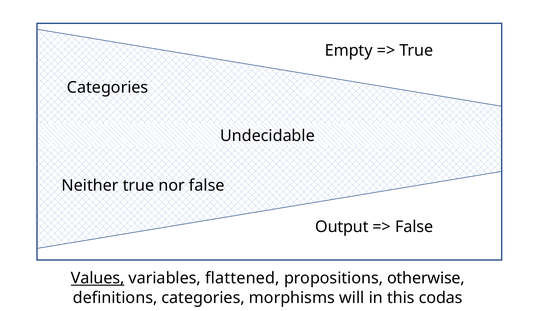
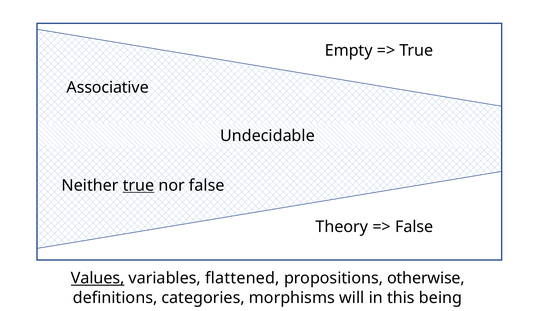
Categories: Categories -> Associative (108, 87)
true underline: none -> present (138, 185)
Output: Output -> Theory (342, 227)
codas: codas -> being (441, 298)
